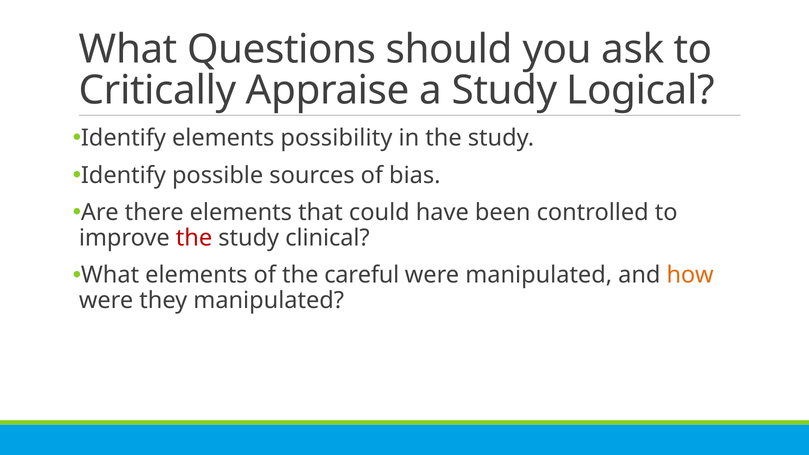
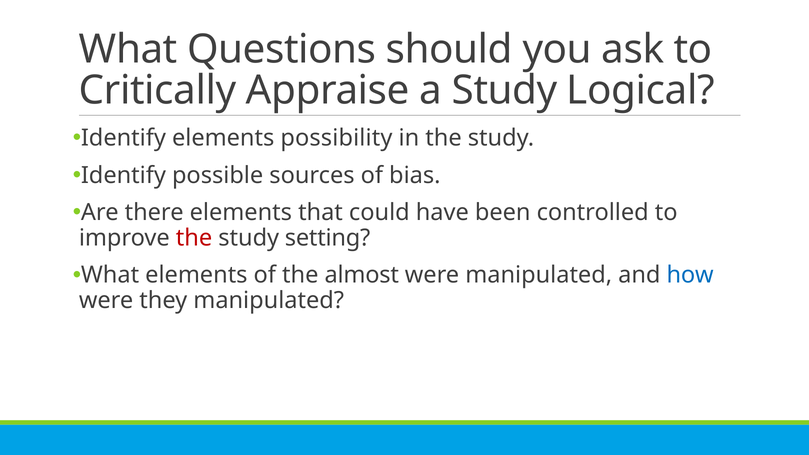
clinical: clinical -> setting (328, 238)
careful: careful -> almost (362, 275)
how colour: orange -> blue (690, 275)
